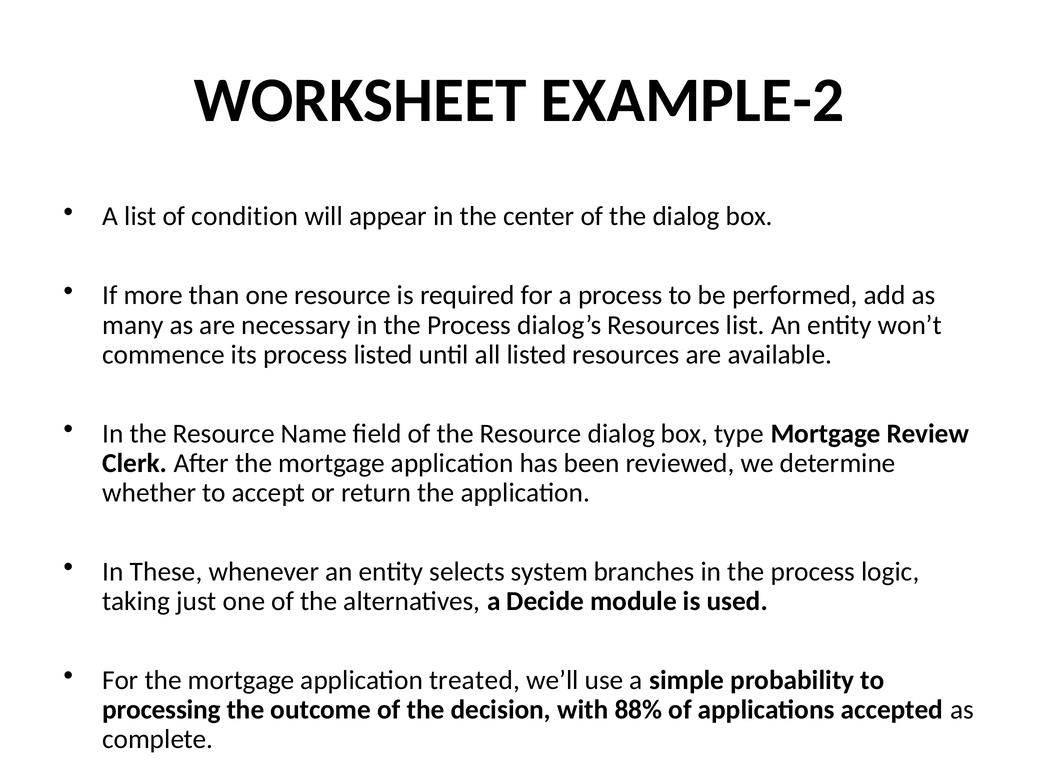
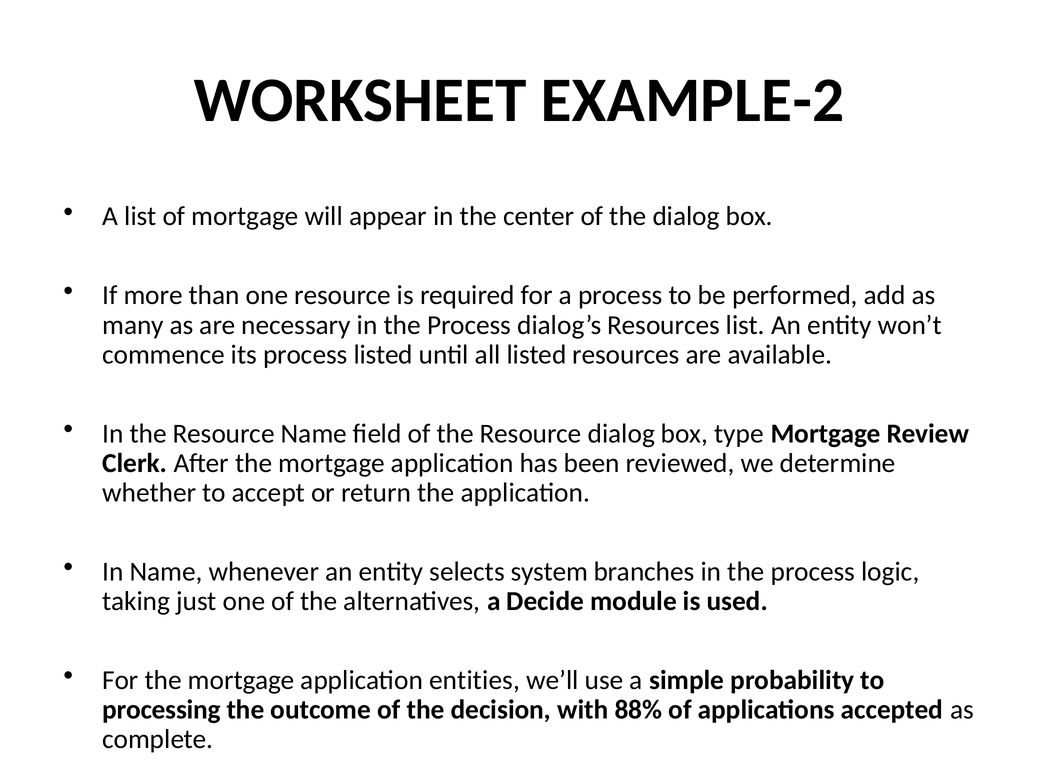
of condition: condition -> mortgage (245, 217)
In These: These -> Name (166, 572)
treated: treated -> entities (475, 681)
